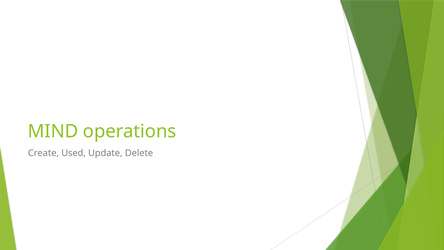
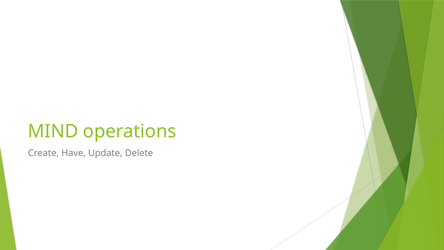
Used: Used -> Have (74, 153)
